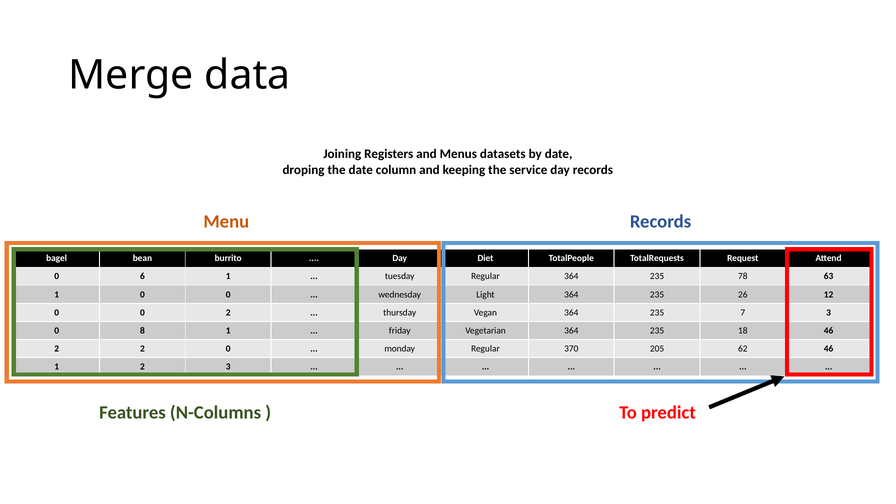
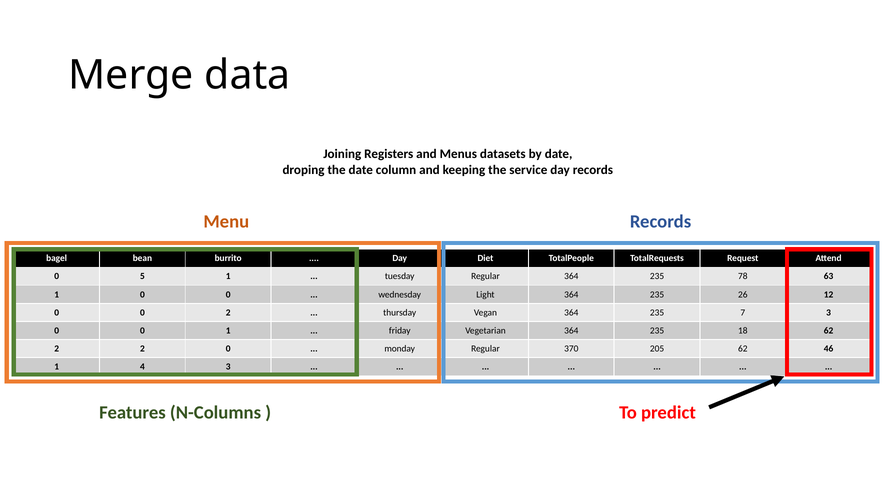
6: 6 -> 5 (142, 276)
8: 8 -> 0 (142, 331)
18 46: 46 -> 62 (829, 331)
1 2: 2 -> 4 (142, 367)
